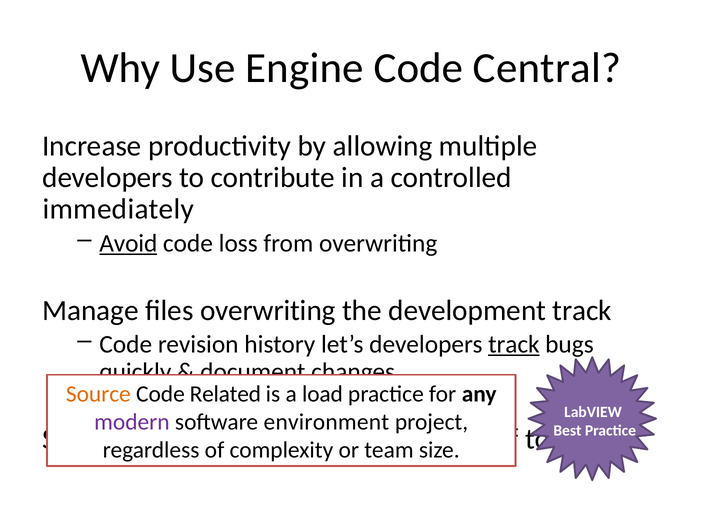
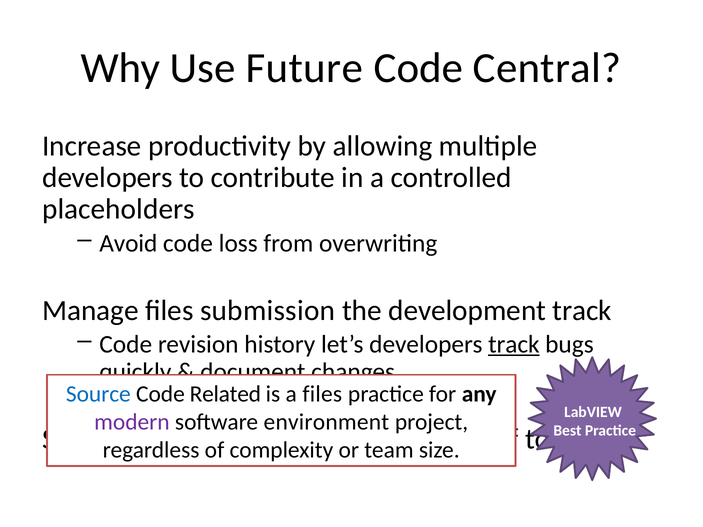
Engine: Engine -> Future (304, 68)
immediately: immediately -> placeholders (119, 209)
Avoid underline: present -> none (128, 243)
files overwriting: overwriting -> submission (268, 311)
Source colour: orange -> blue (98, 394)
a load: load -> files (322, 394)
